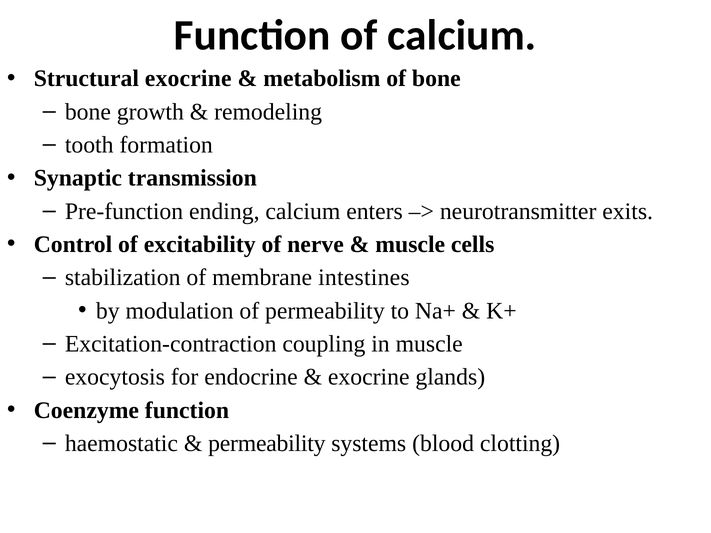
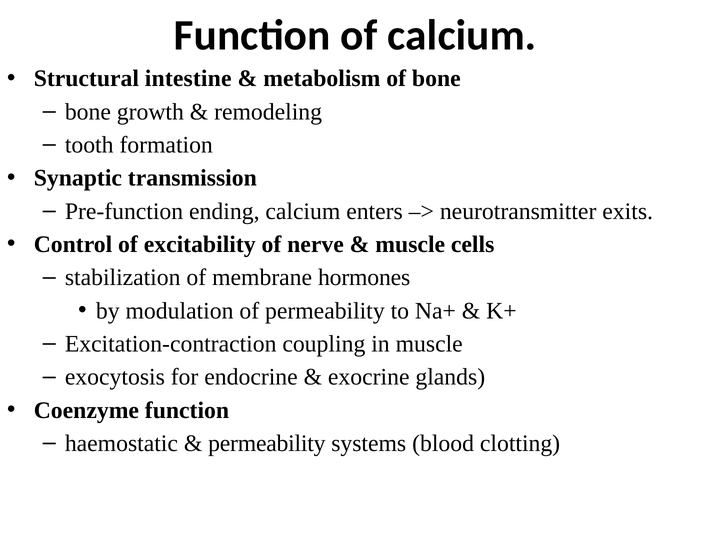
Structural exocrine: exocrine -> intestine (188, 79)
intestines: intestines -> hormones (364, 278)
